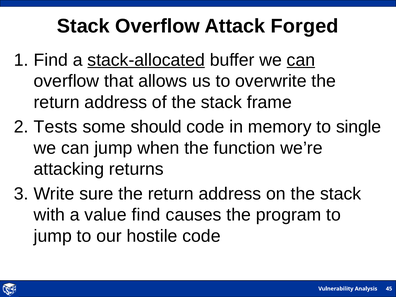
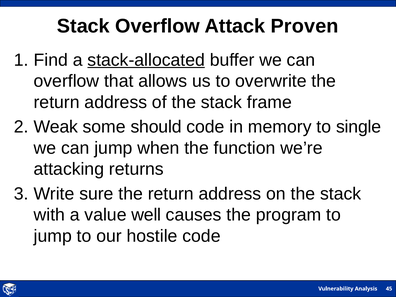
Forged: Forged -> Proven (305, 26)
can underline: present -> none (301, 60)
Tests: Tests -> Weak (56, 127)
value find: find -> well (146, 215)
